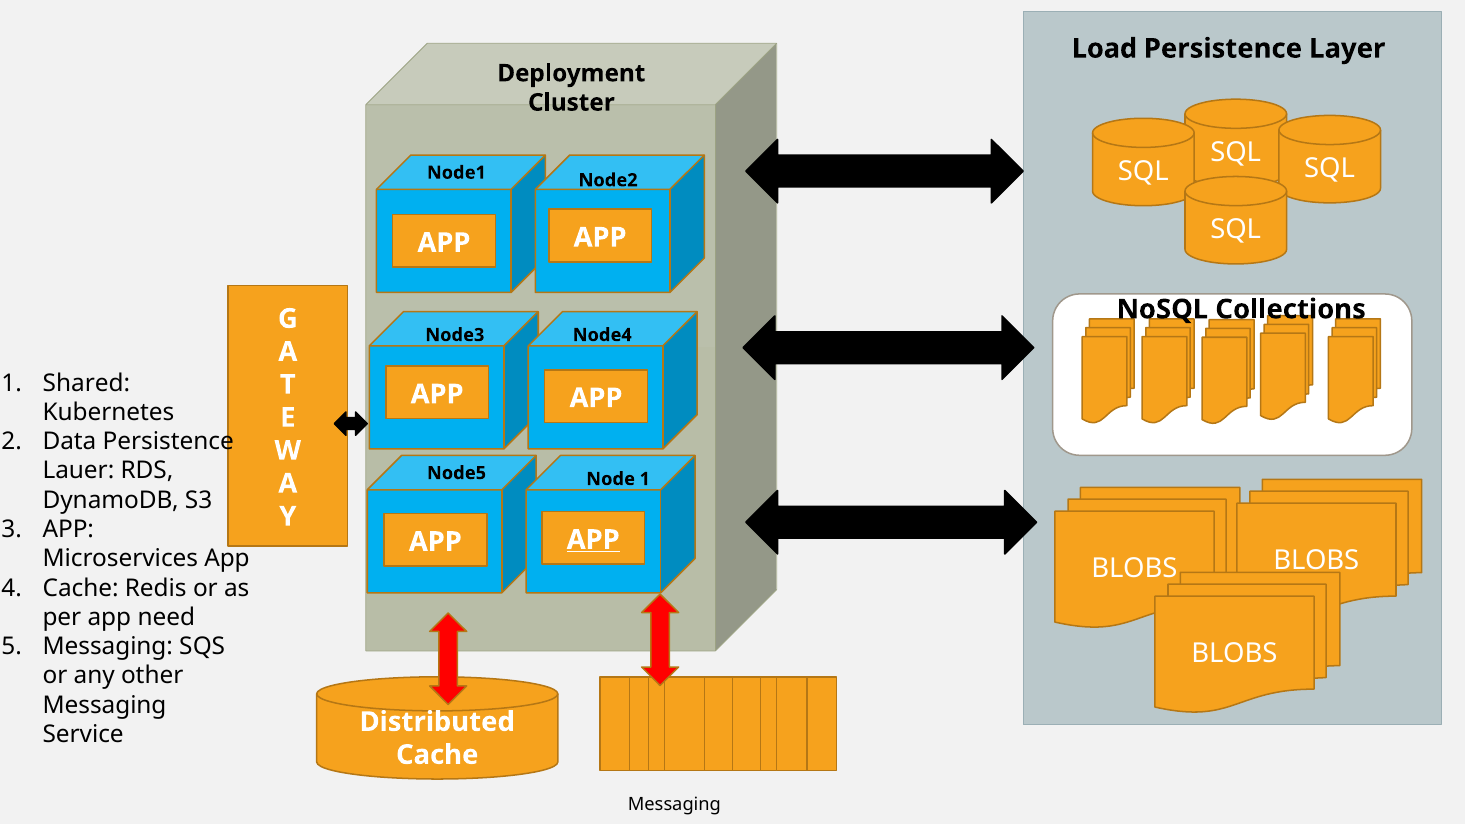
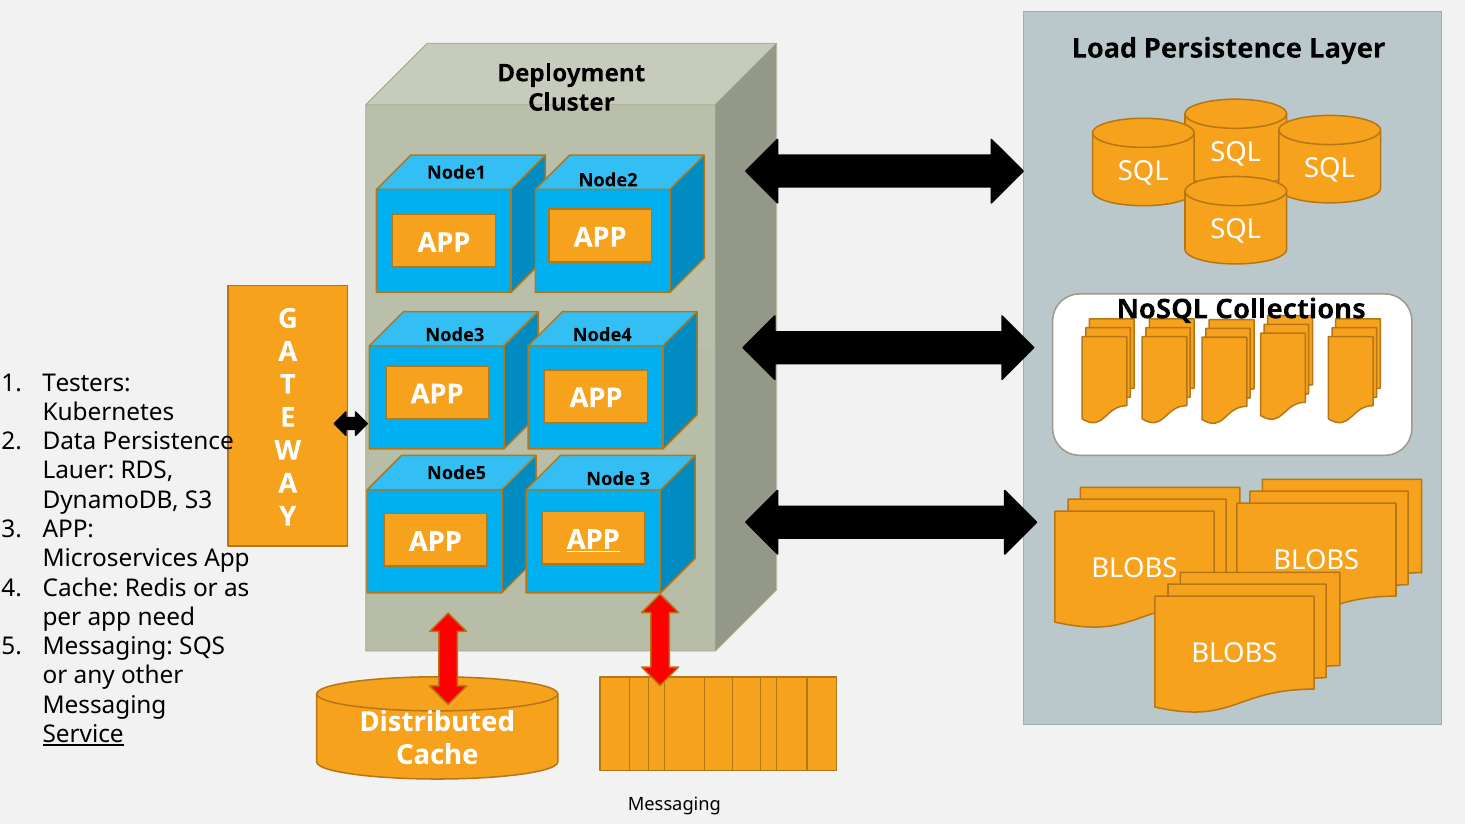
Shared: Shared -> Testers (86, 383)
Node 1: 1 -> 3 (645, 479)
Service underline: none -> present (83, 734)
